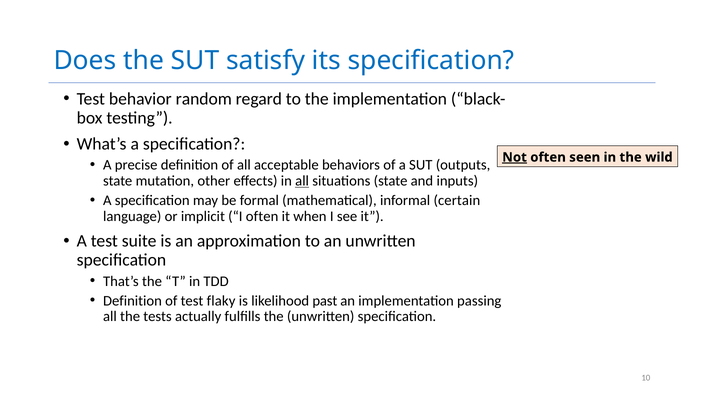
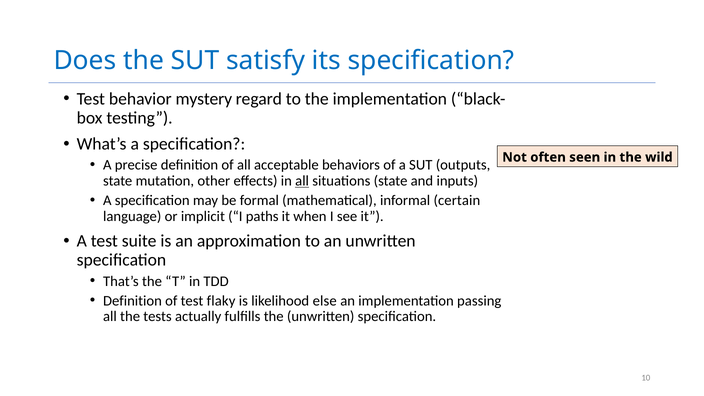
random: random -> mystery (204, 99)
Not underline: present -> none (515, 157)
I often: often -> paths (262, 216)
past: past -> else (325, 301)
